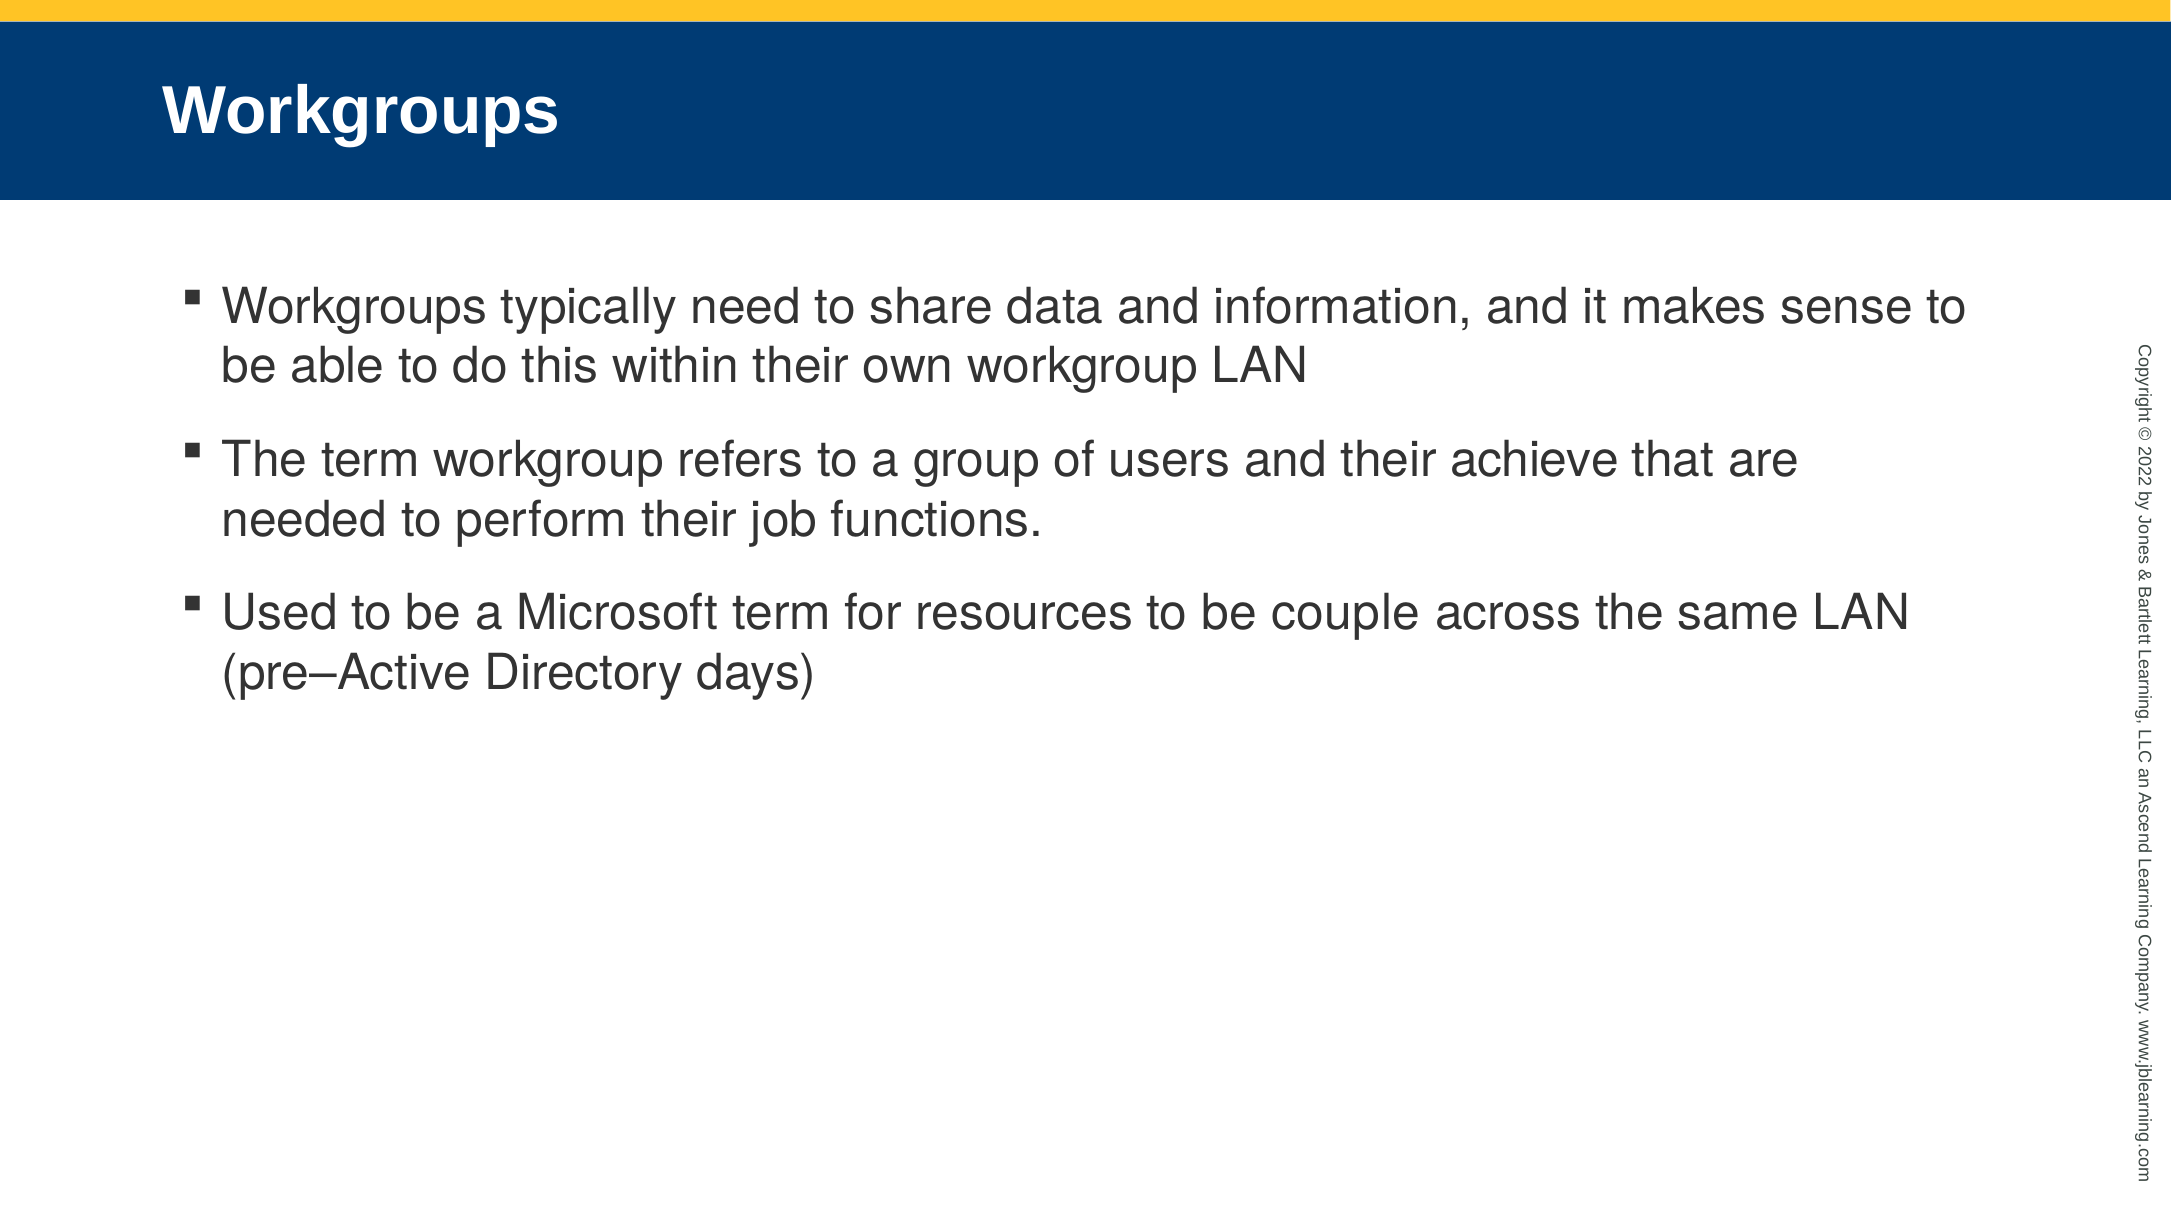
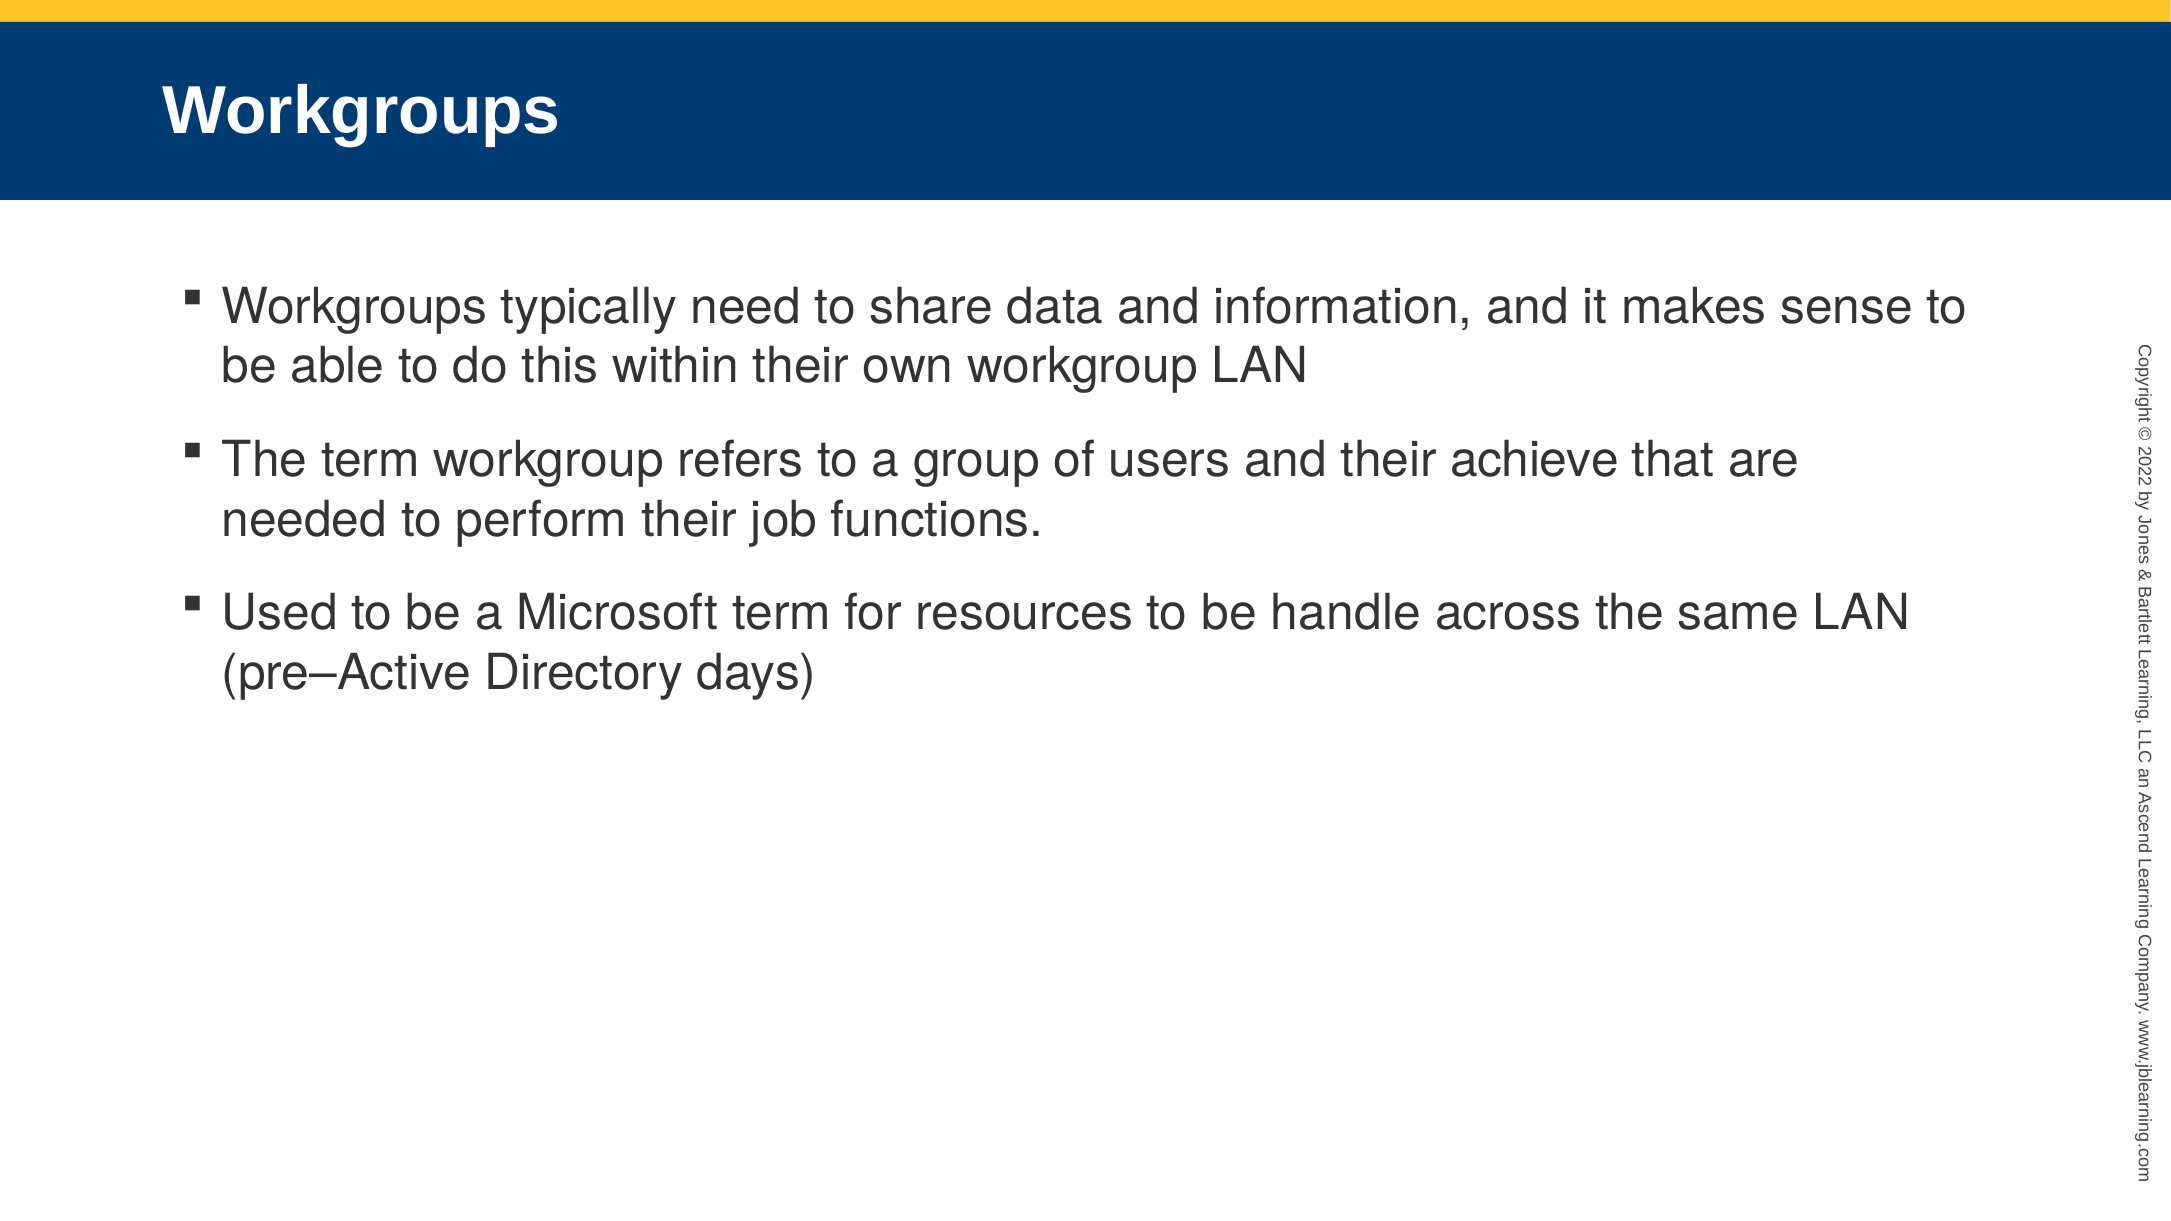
couple: couple -> handle (1346, 613)
